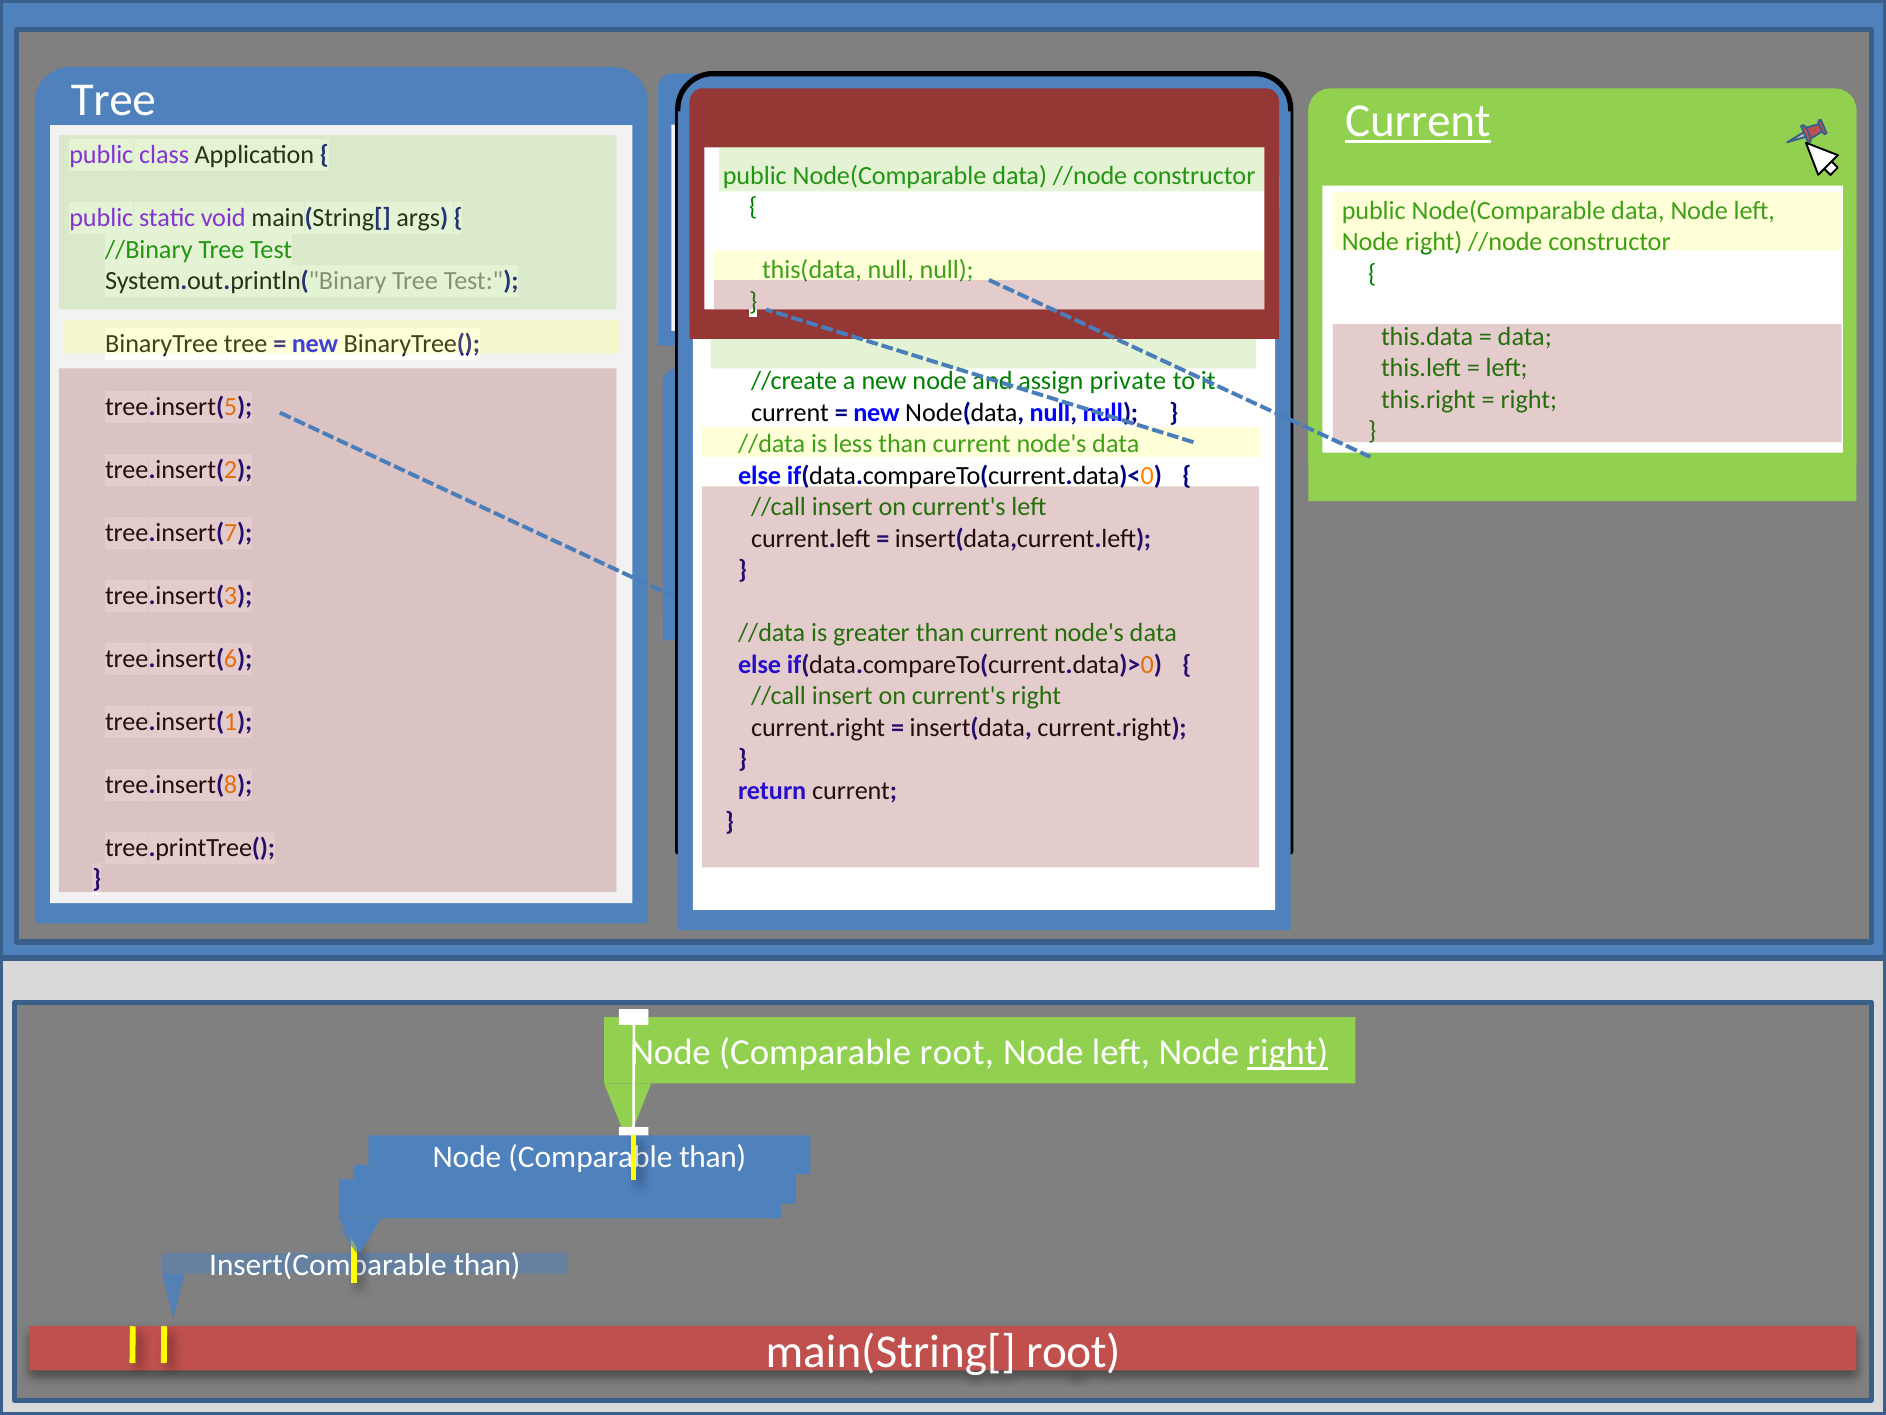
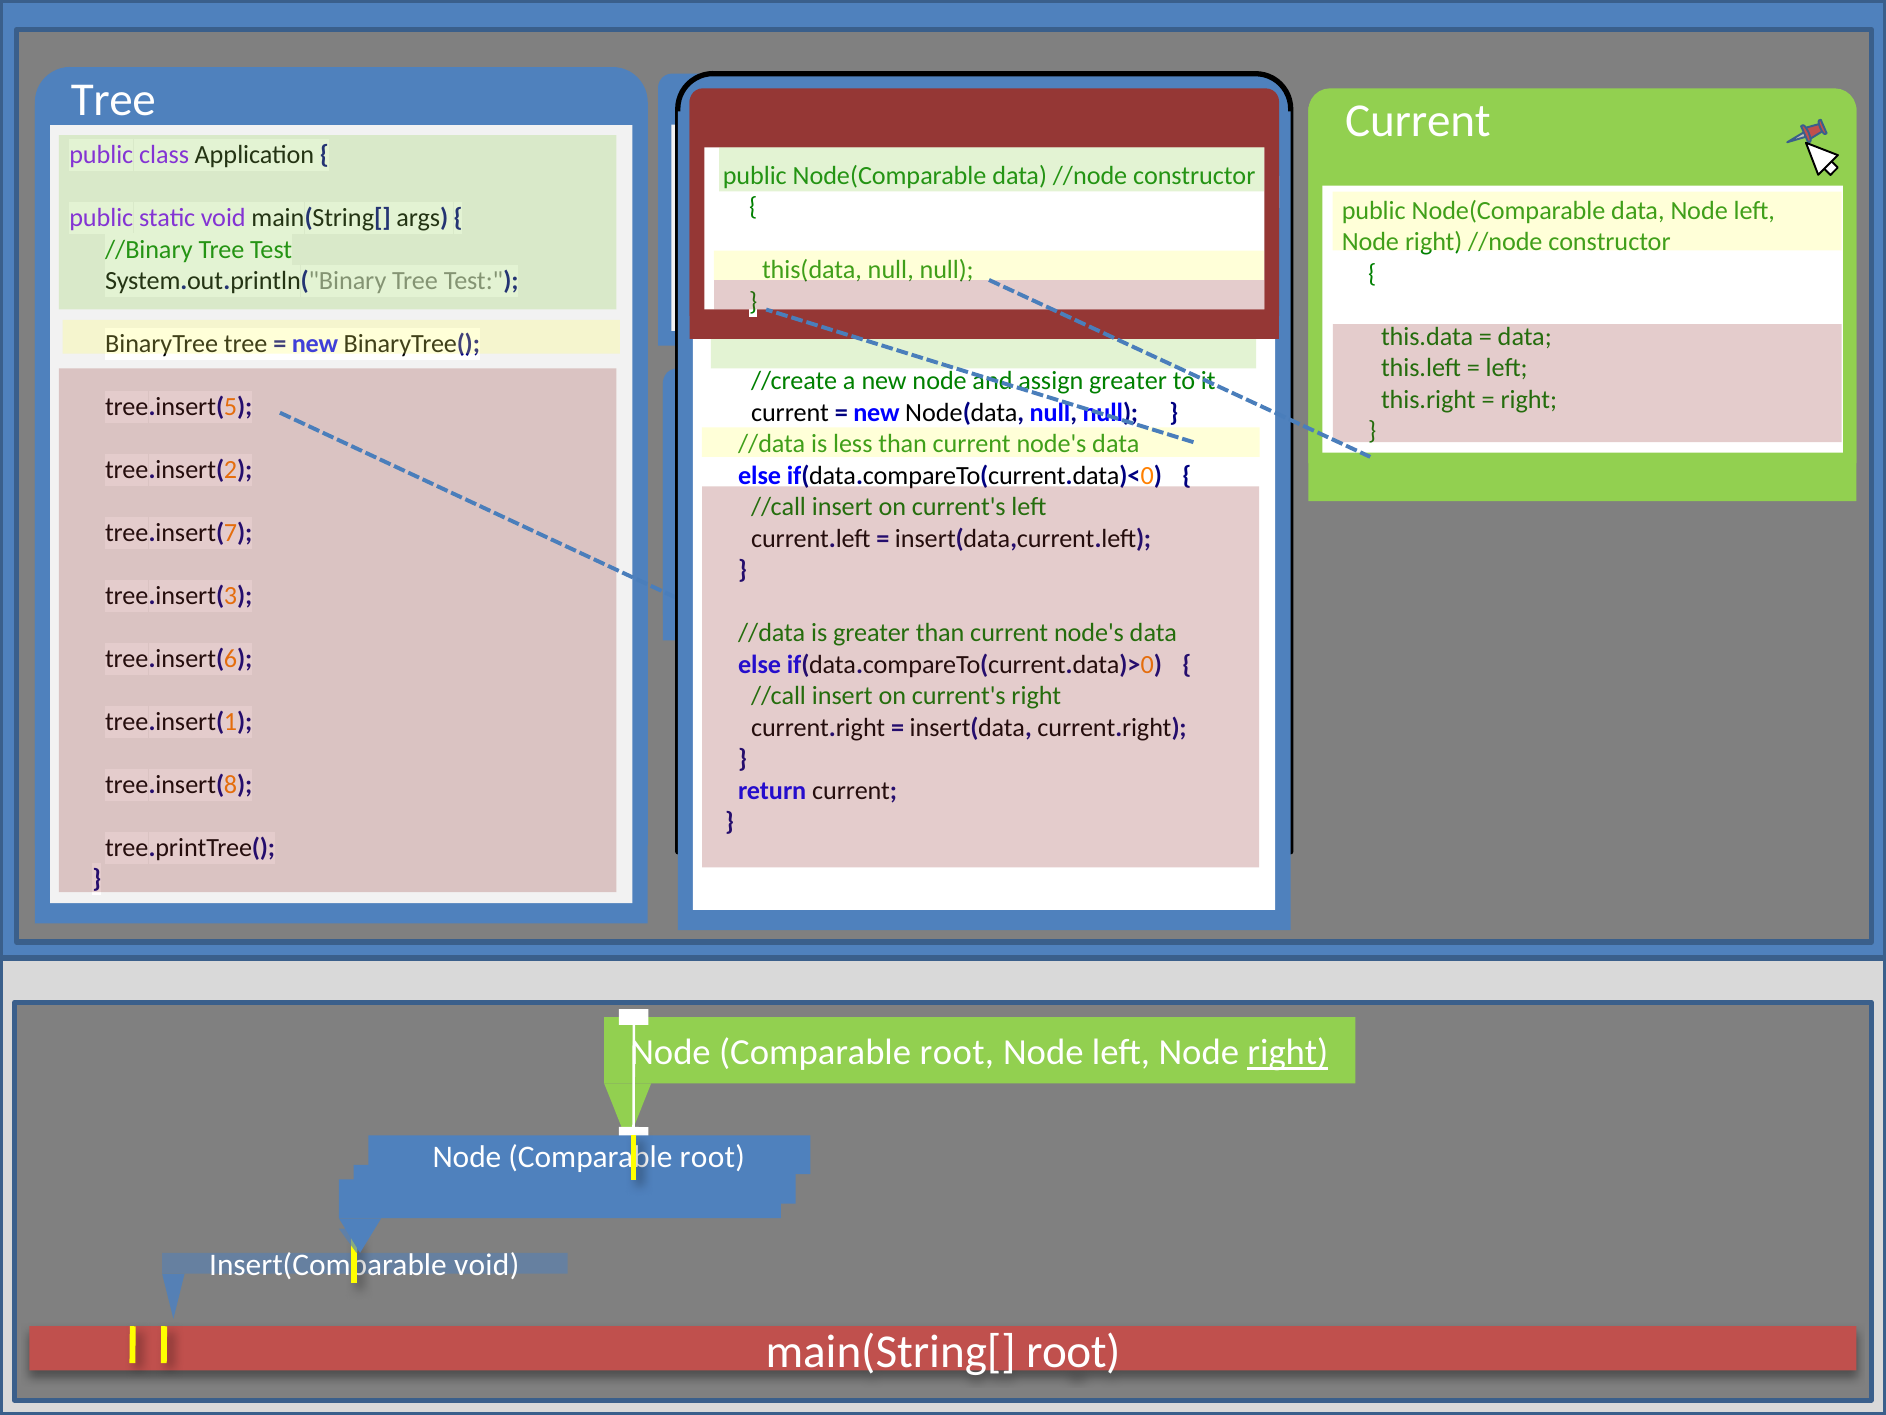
Current underline: present -> none (1418, 121)
assign private: private -> greater (1128, 381)
than: than -> root (712, 1156)
than: than -> void (487, 1265)
